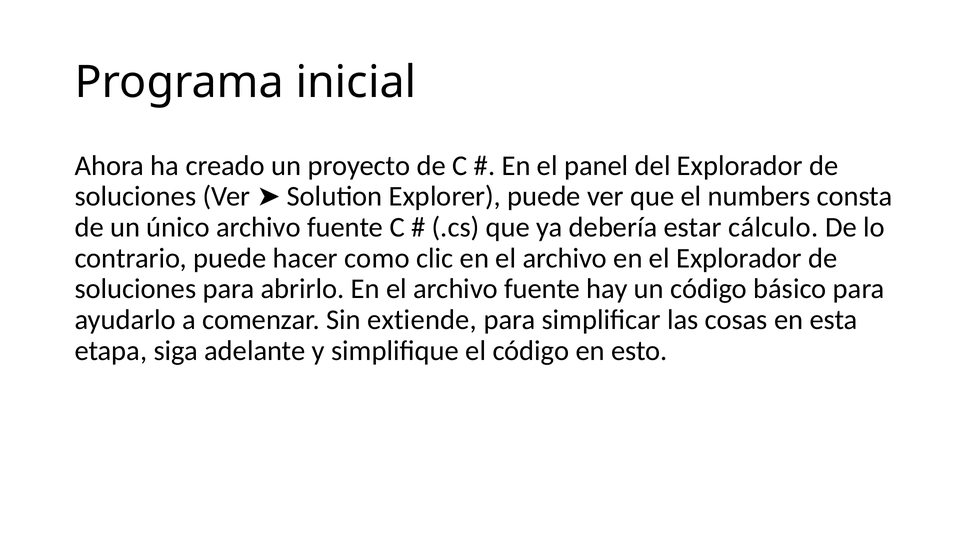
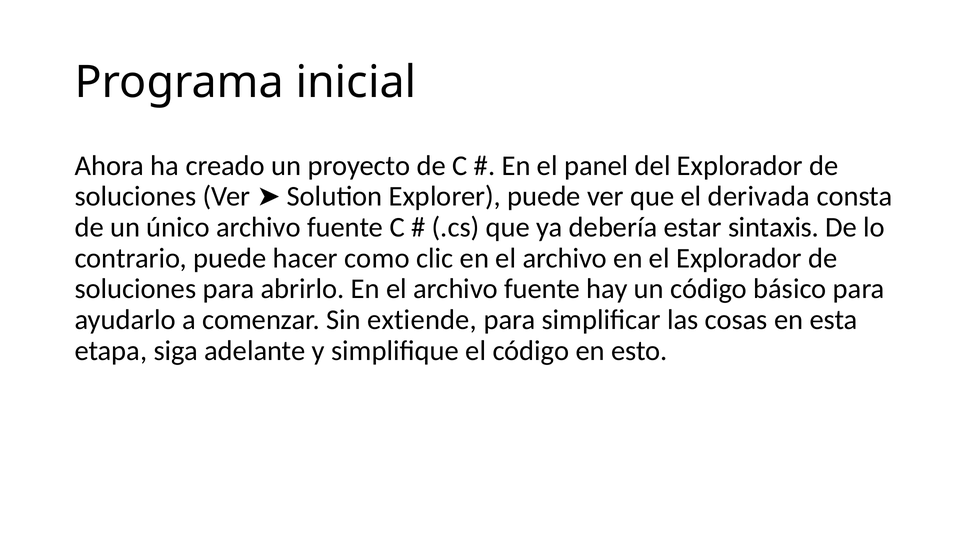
numbers: numbers -> derivada (759, 196)
cálculo: cálculo -> sintaxis (774, 227)
